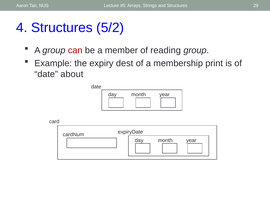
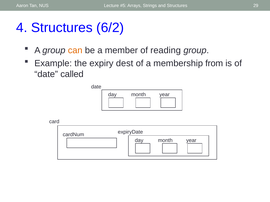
5/2: 5/2 -> 6/2 (110, 28)
can colour: red -> orange (75, 50)
print: print -> from (214, 63)
about: about -> called (72, 74)
